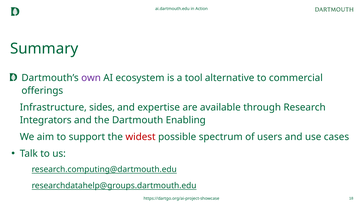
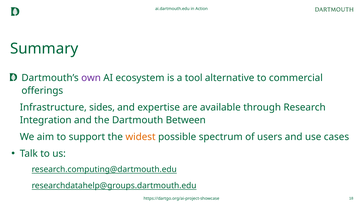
Integrators: Integrators -> Integration (46, 120)
Enabling: Enabling -> Between (186, 120)
widest colour: red -> orange (141, 137)
